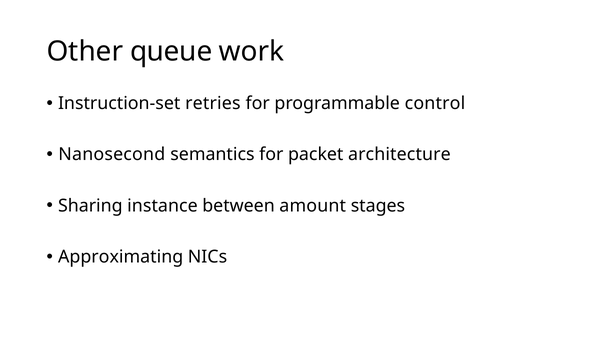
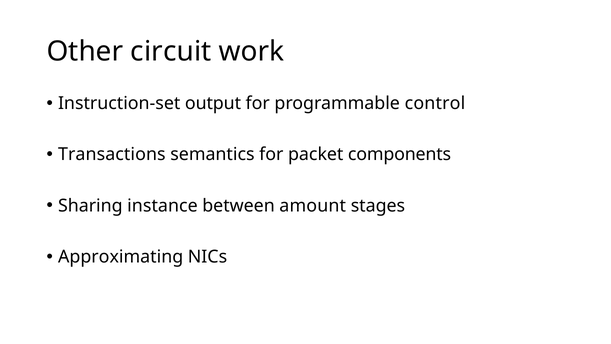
queue: queue -> circuit (171, 51)
retries: retries -> output (213, 103)
Nanosecond: Nanosecond -> Transactions (112, 154)
architecture: architecture -> components (400, 154)
